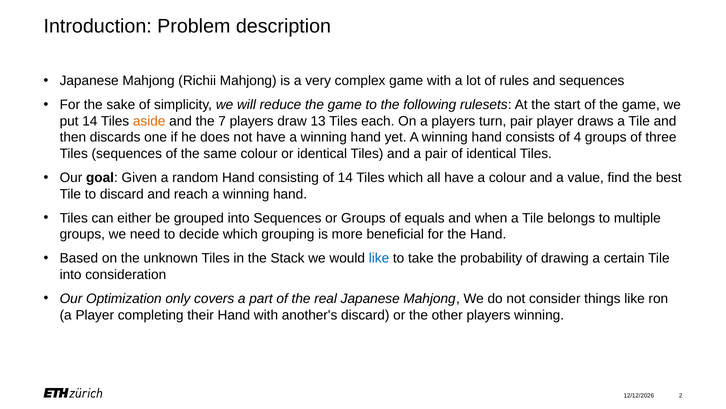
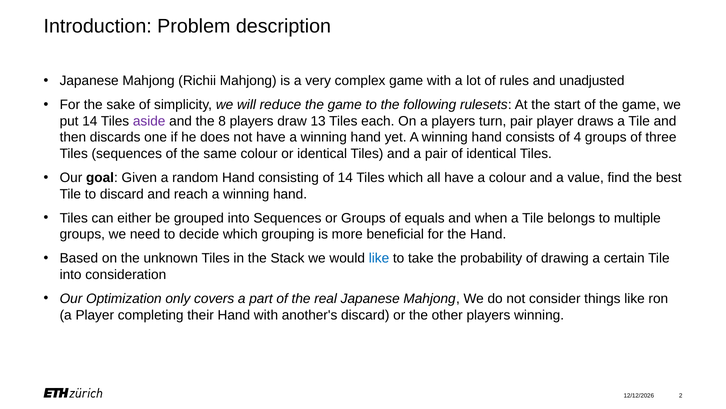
and sequences: sequences -> unadjusted (592, 81)
aside colour: orange -> purple (149, 121)
7: 7 -> 8 (222, 121)
